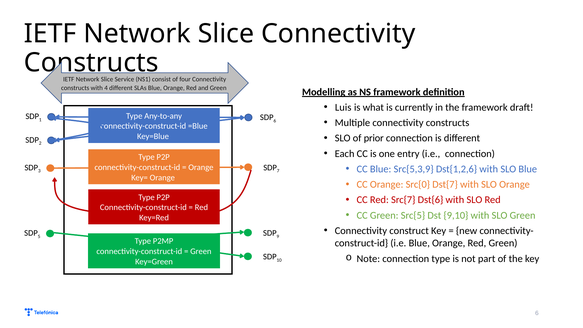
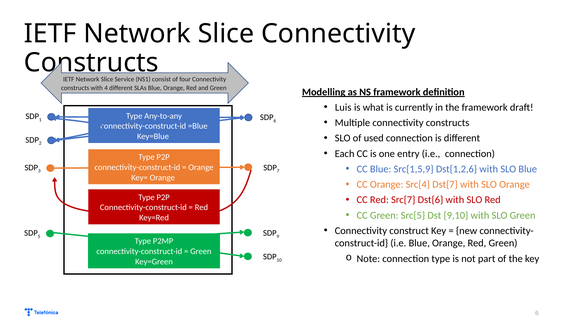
prior: prior -> used (374, 138)
Src{5,3,9: Src{5,3,9 -> Src{1,5,9 (414, 169)
Src{0: Src{0 -> Src{4 (418, 184)
